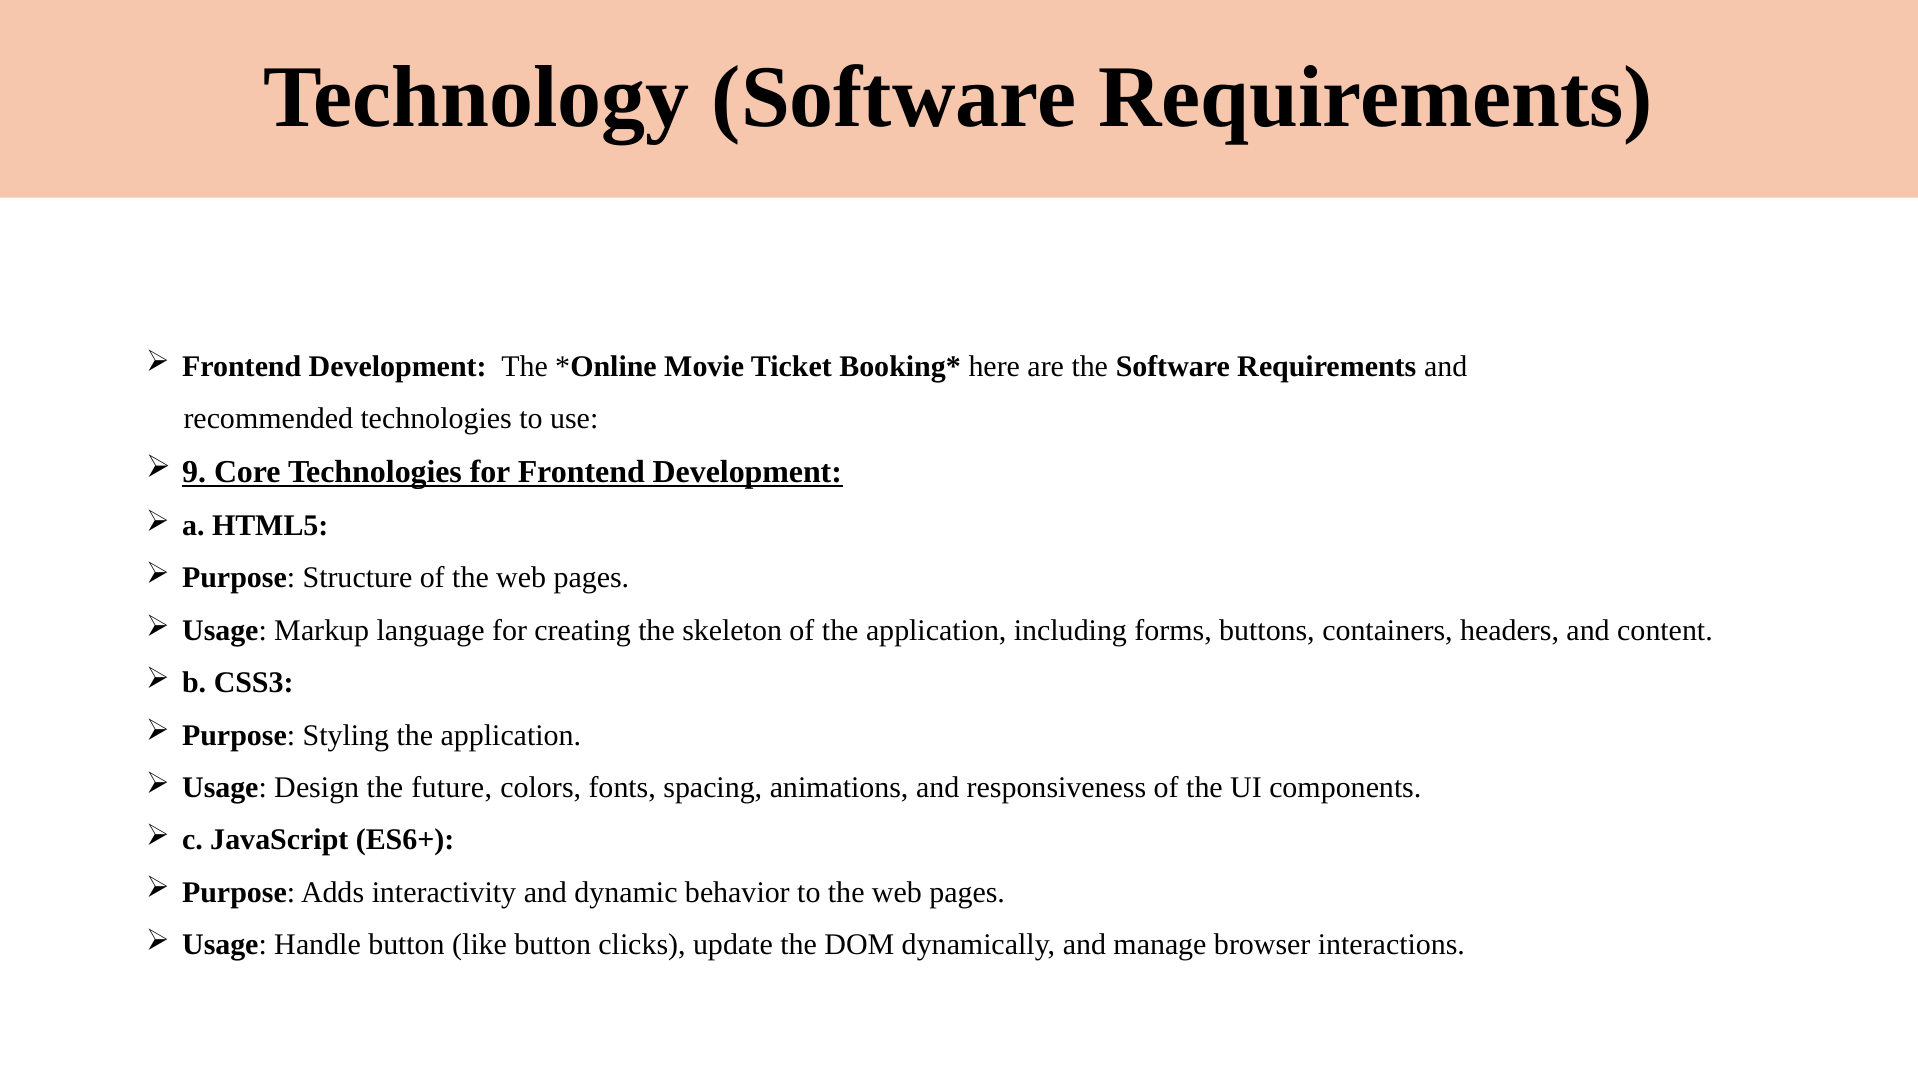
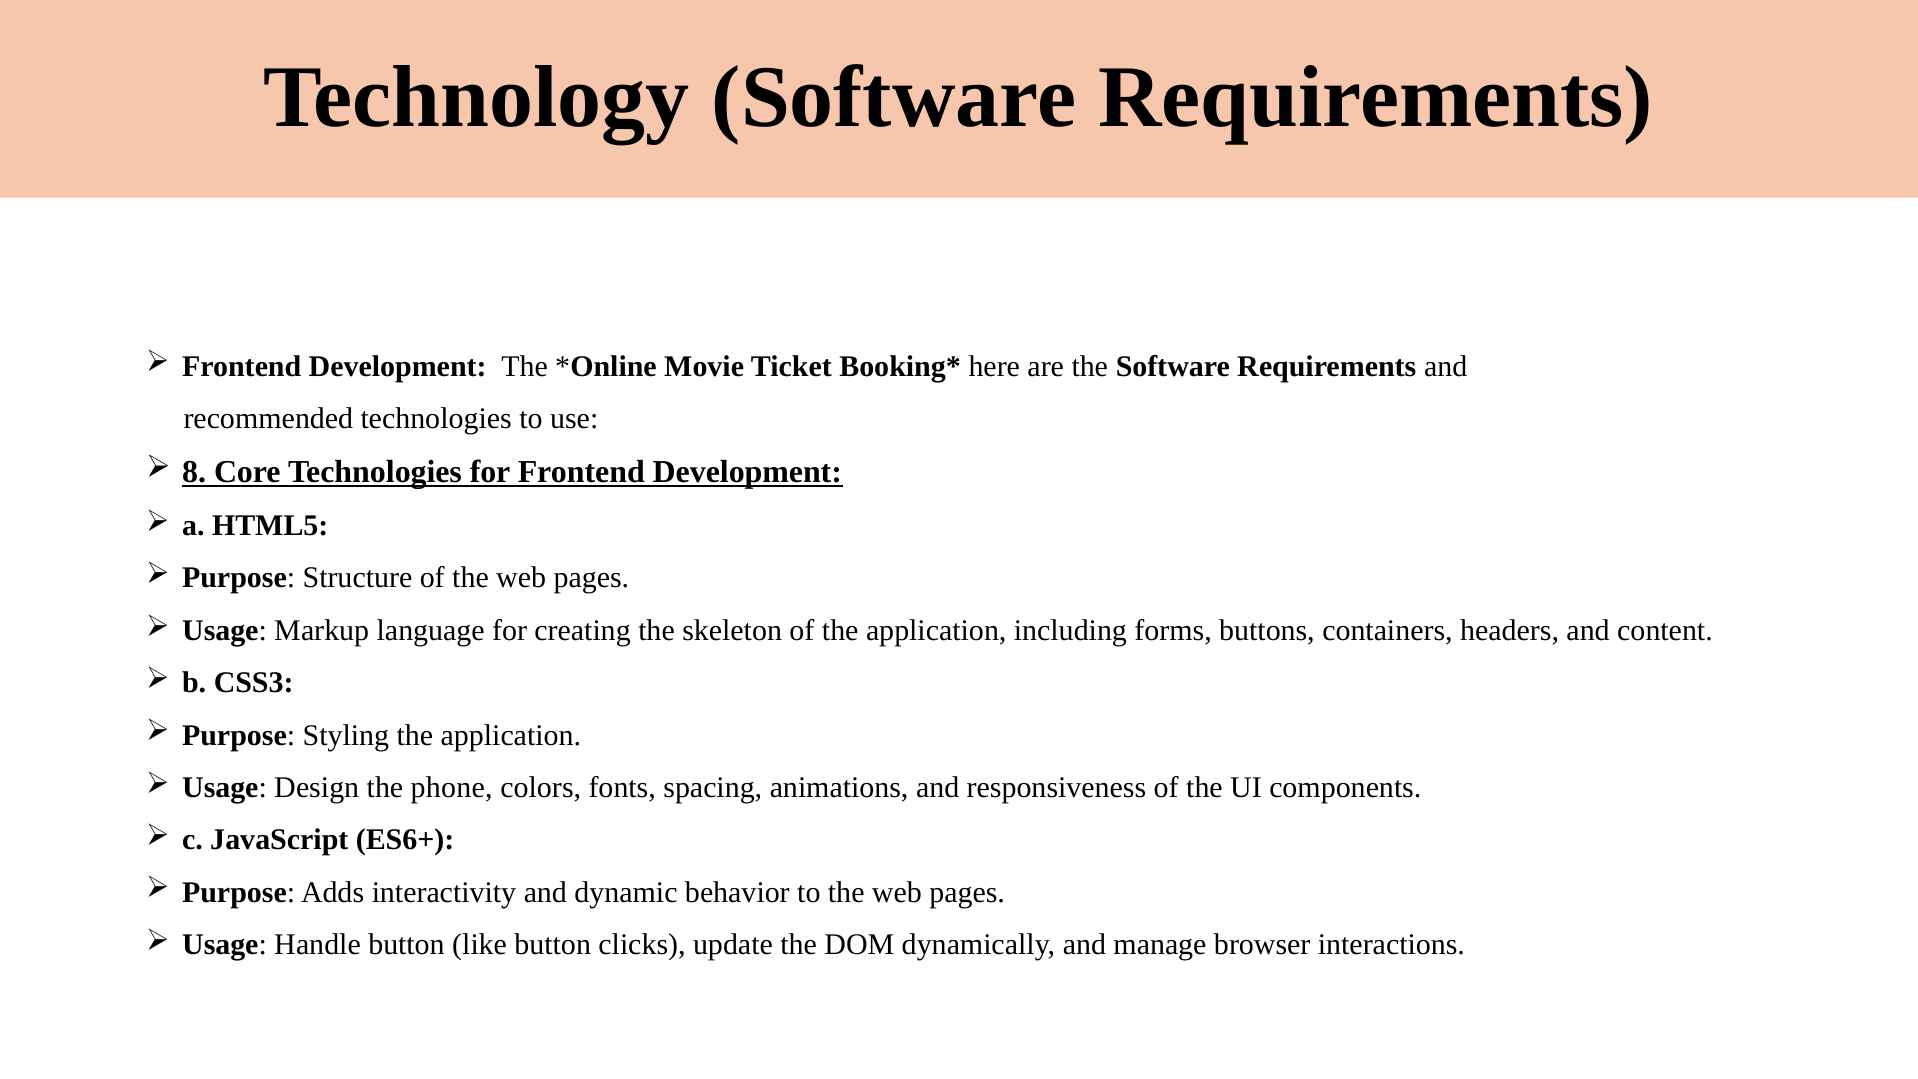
9: 9 -> 8 (194, 472)
future: future -> phone (452, 788)
